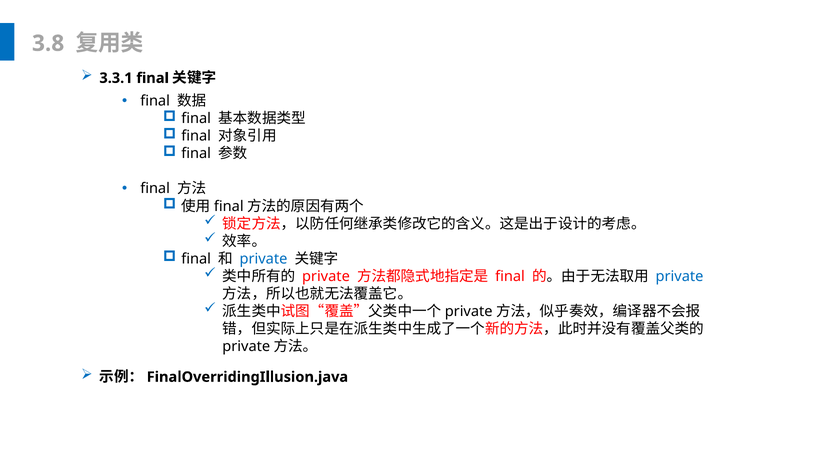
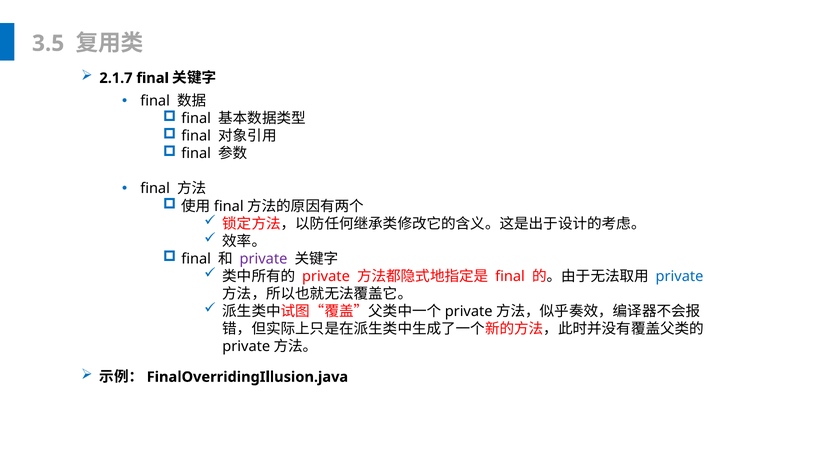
3.8: 3.8 -> 3.5 (48, 43)
3.3.1: 3.3.1 -> 2.1.7 (116, 78)
private colour: blue -> purple (263, 259)
